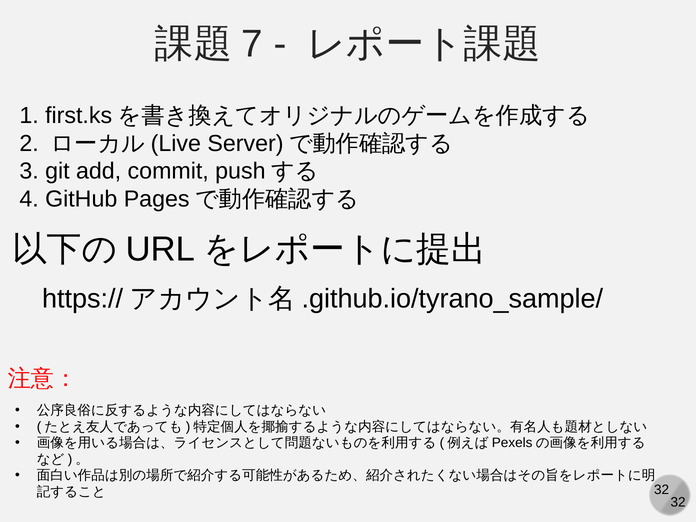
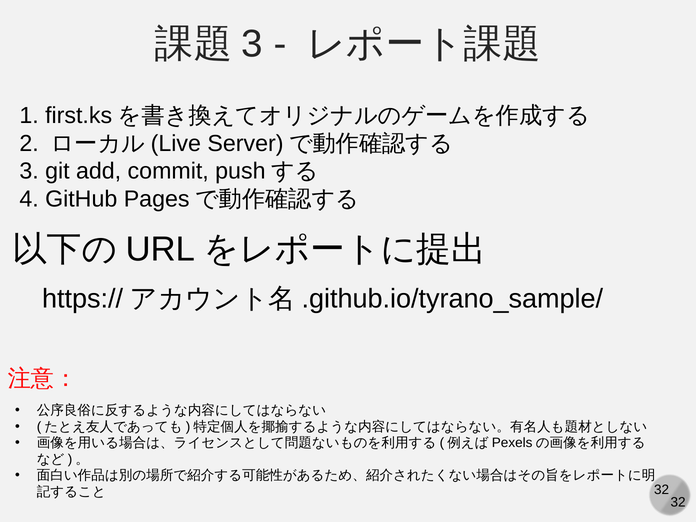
7: 7 -> 3 (252, 44)
